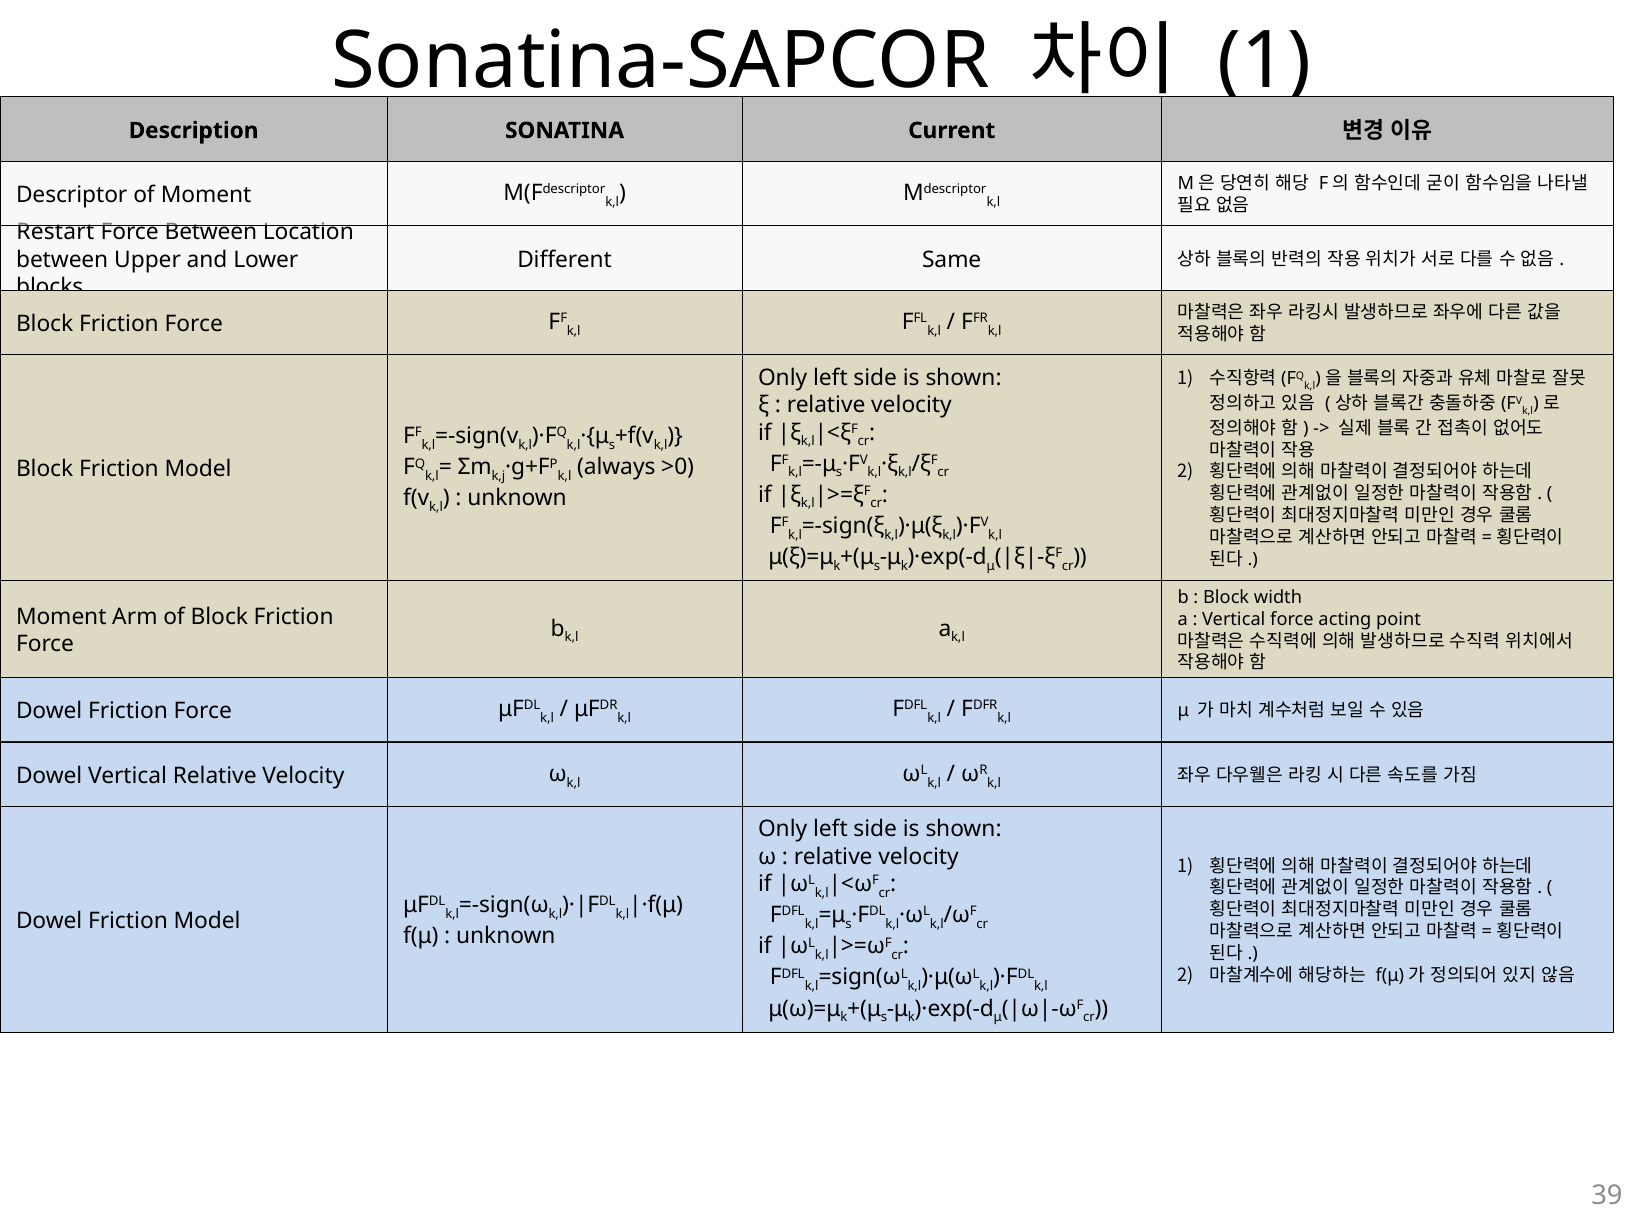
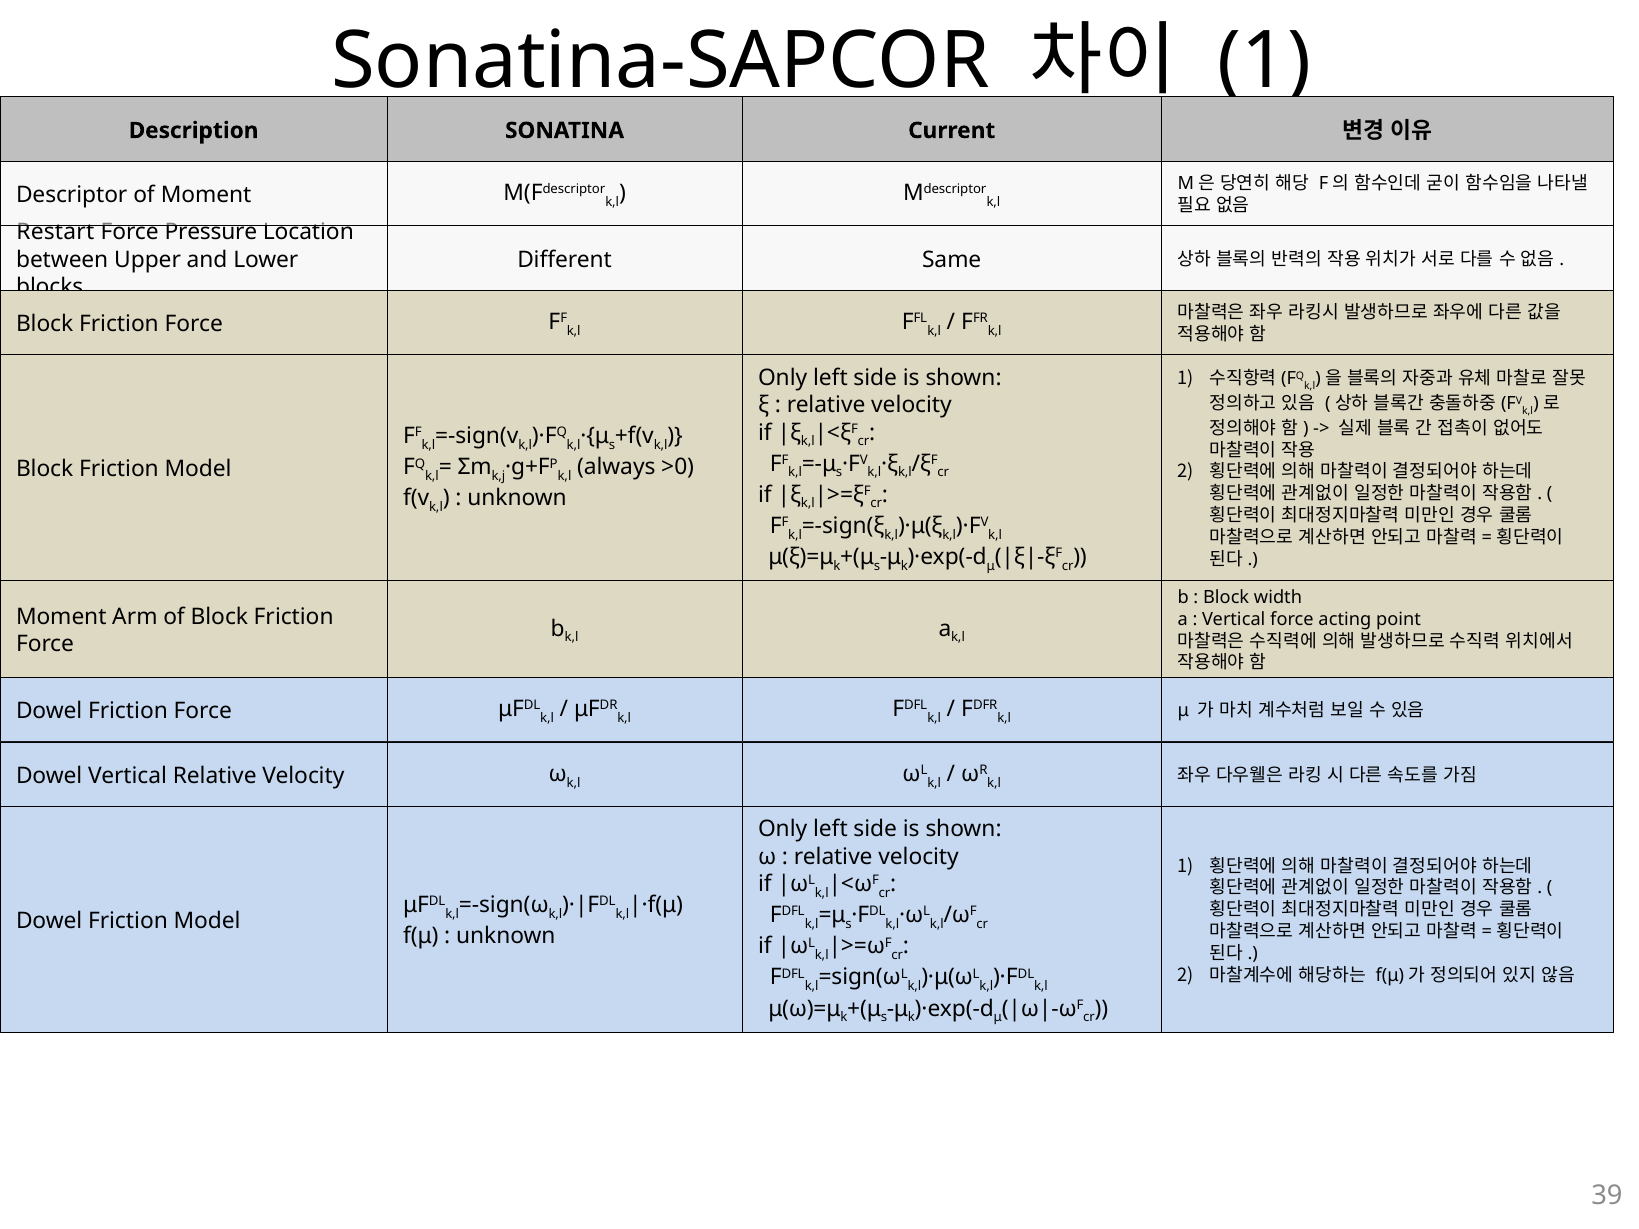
Force Between: Between -> Pressure (211, 232)
